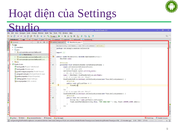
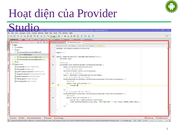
Settings: Settings -> Provider (97, 13)
